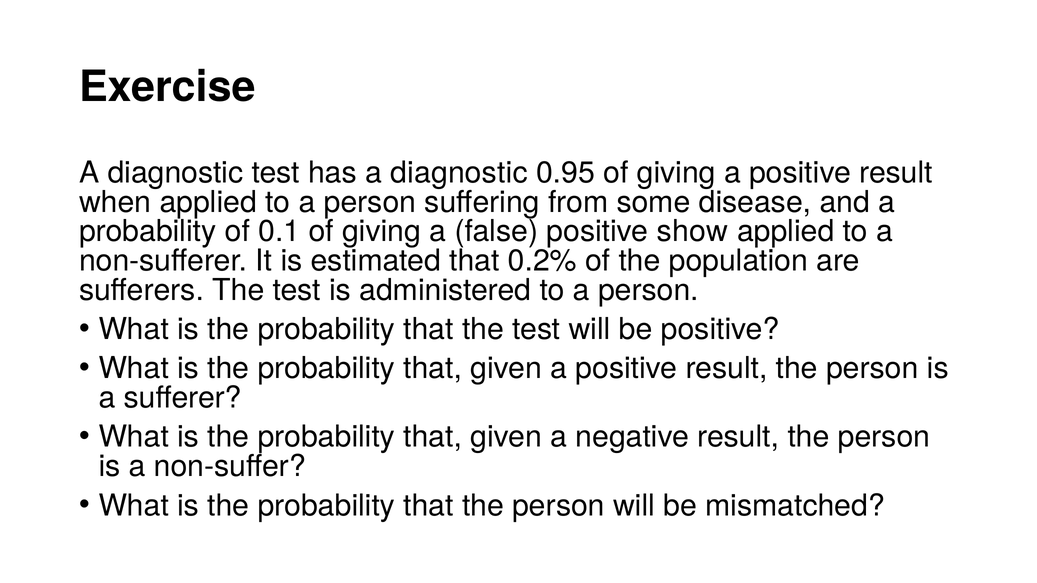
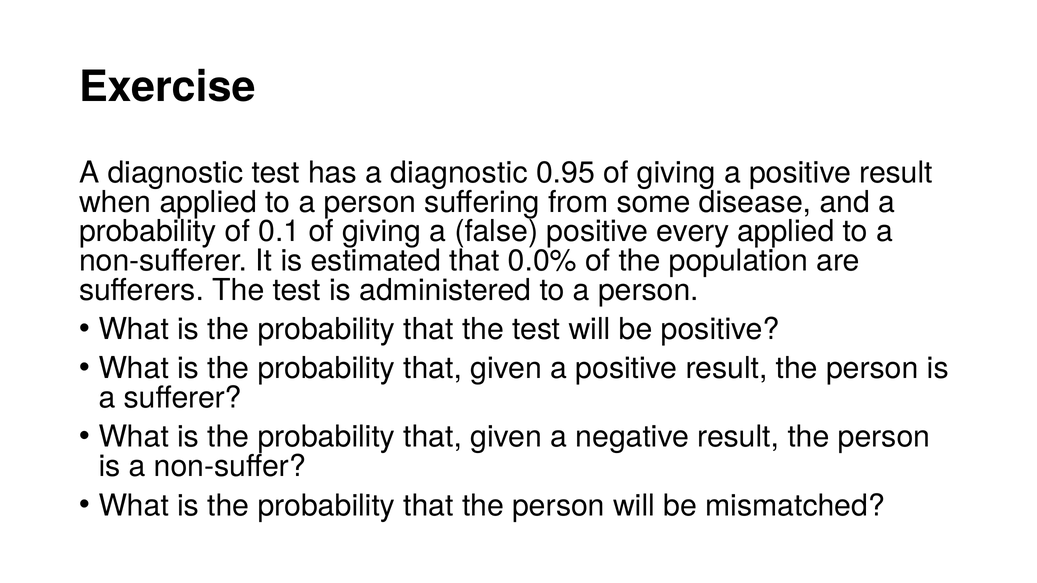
show: show -> every (693, 232)
0.2%: 0.2% -> 0.0% (542, 261)
